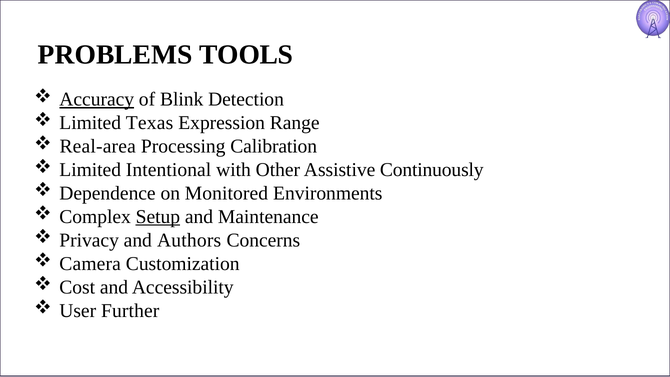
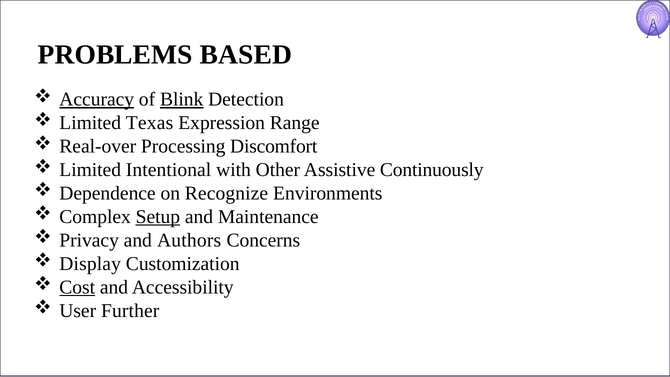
TOOLS: TOOLS -> BASED (246, 55)
Blink underline: none -> present (182, 99)
Real-area: Real-area -> Real-over (98, 146)
Calibration: Calibration -> Discomfort (274, 146)
Monitored: Monitored -> Recognize (226, 193)
Camera: Camera -> Display (90, 264)
Cost underline: none -> present (77, 287)
